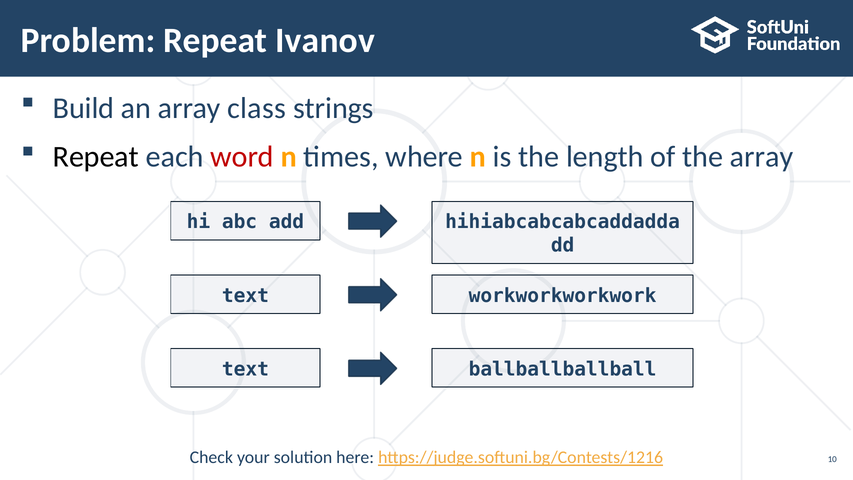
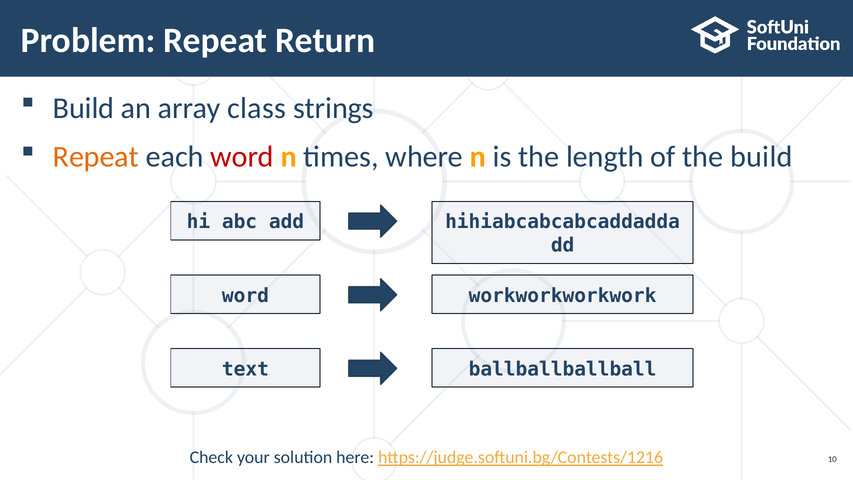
Ivanov: Ivanov -> Return (325, 40)
Repeat colour: black -> orange (96, 157)
the array: array -> build (761, 157)
text: text -> word (245, 296)
